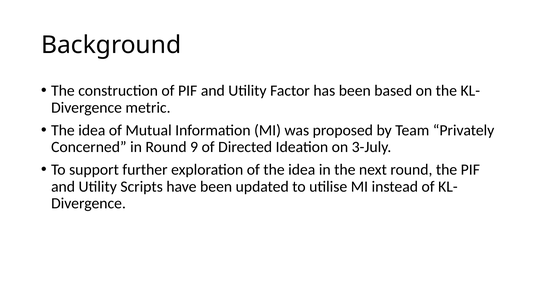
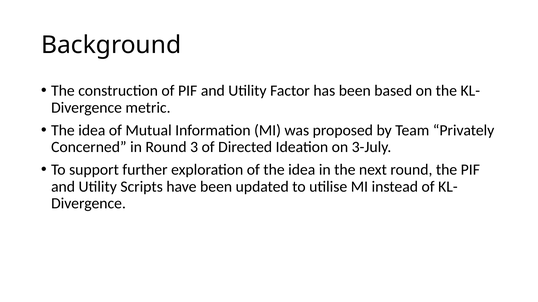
9: 9 -> 3 (194, 147)
